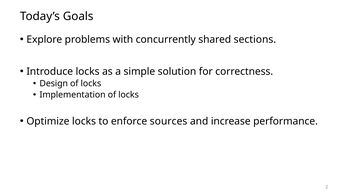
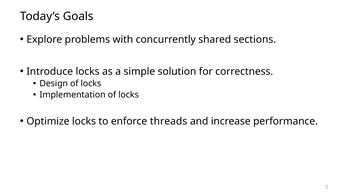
sources: sources -> threads (169, 121)
